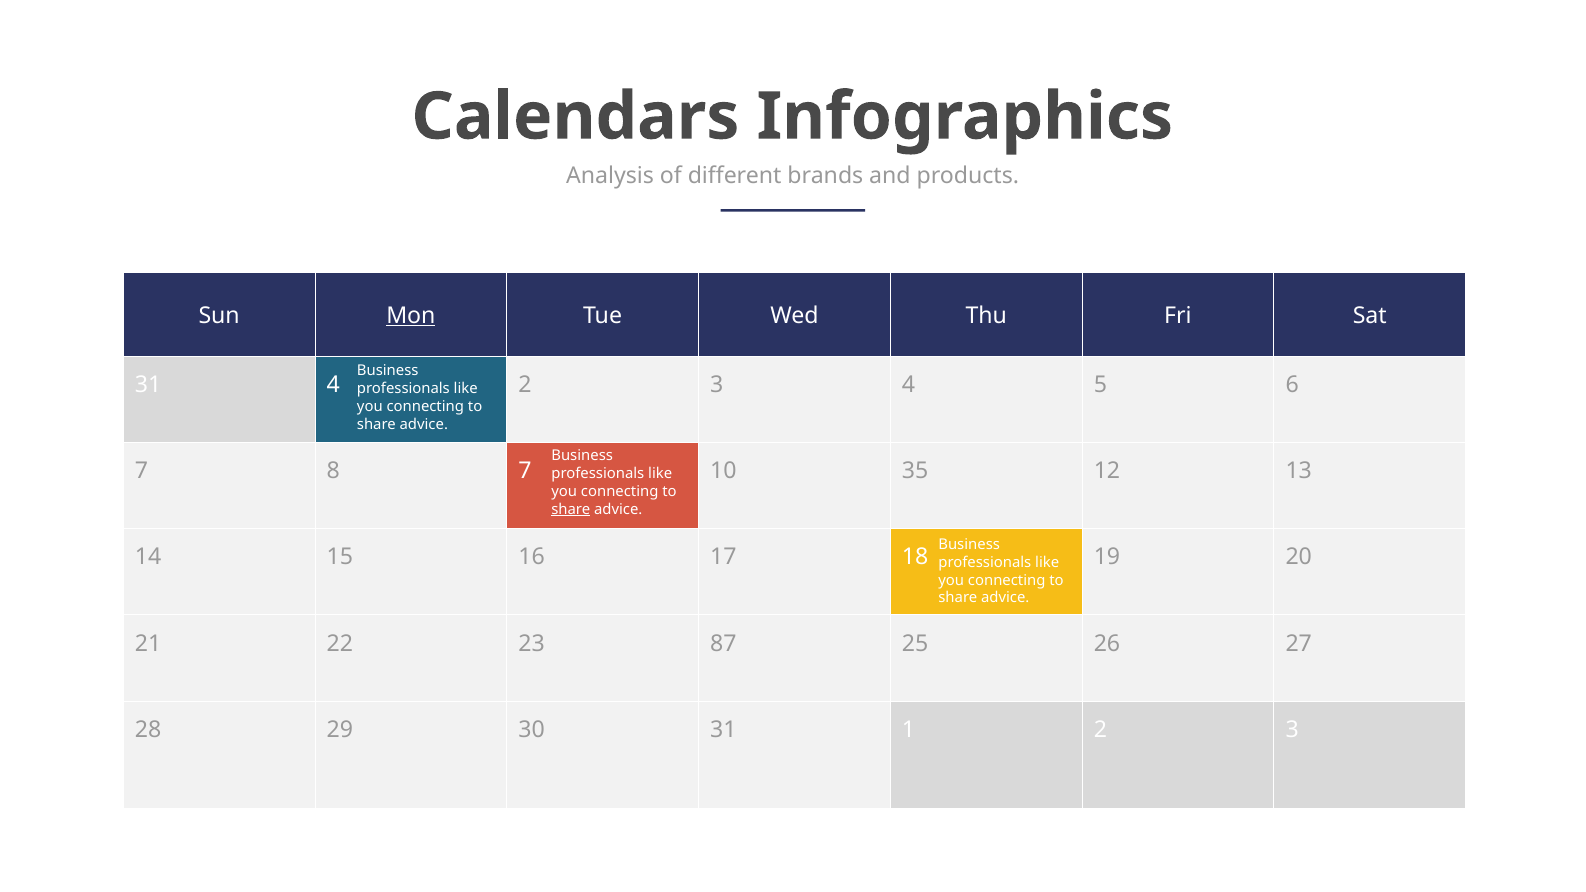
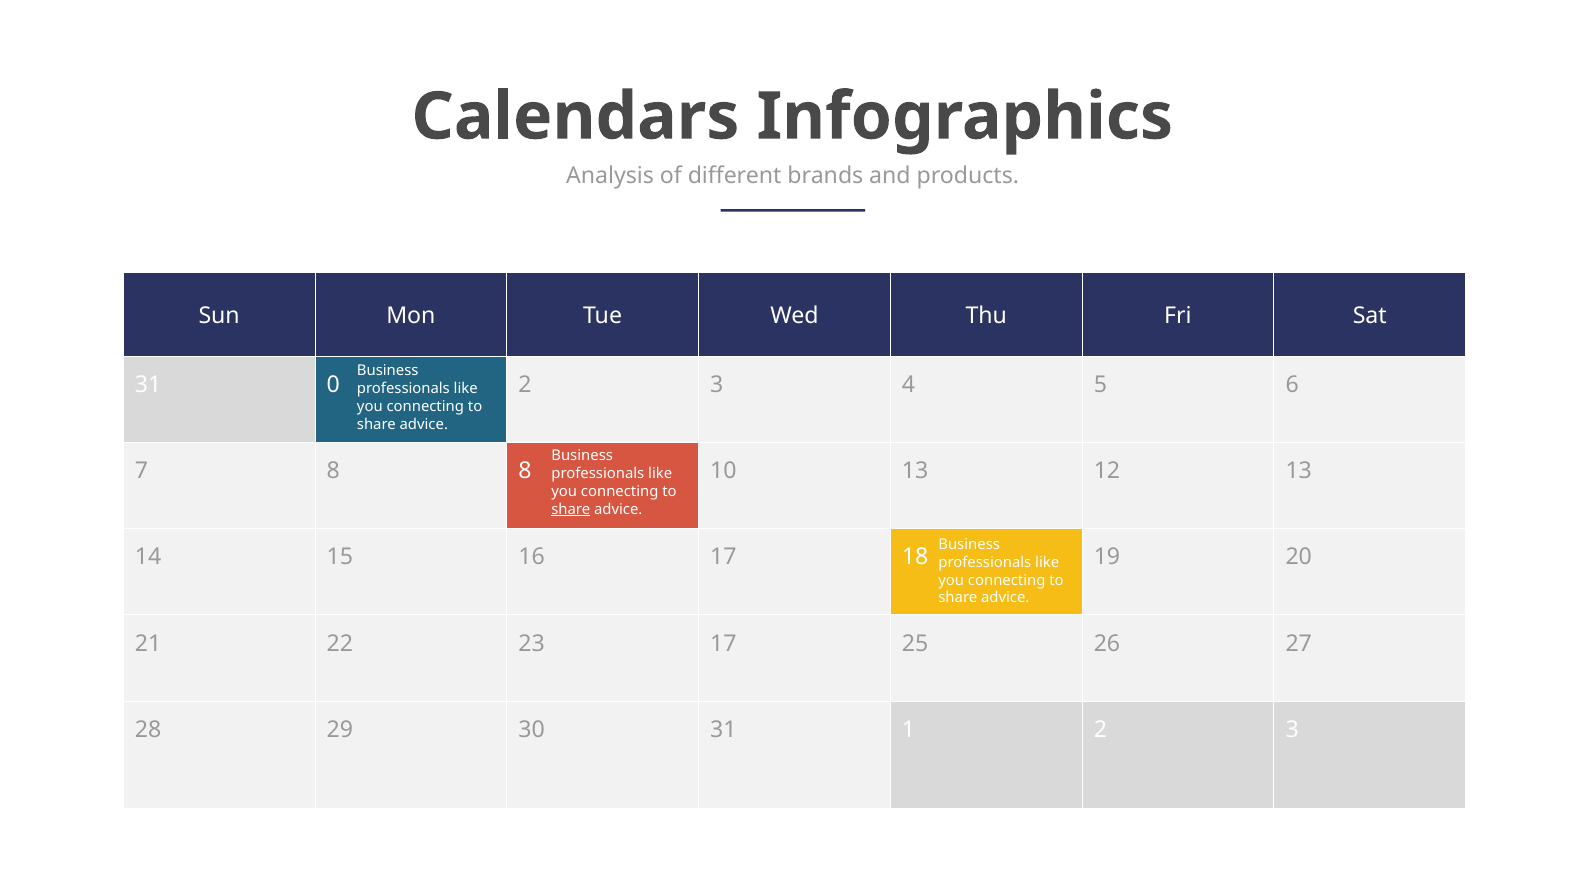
Mon underline: present -> none (411, 315)
31 4: 4 -> 0 (333, 385)
8 7: 7 -> 8 (525, 471)
10 35: 35 -> 13 (915, 471)
23 87: 87 -> 17 (723, 643)
